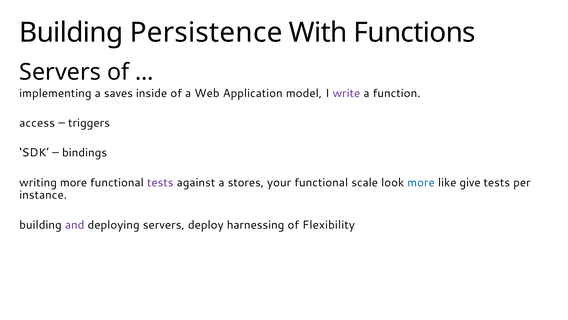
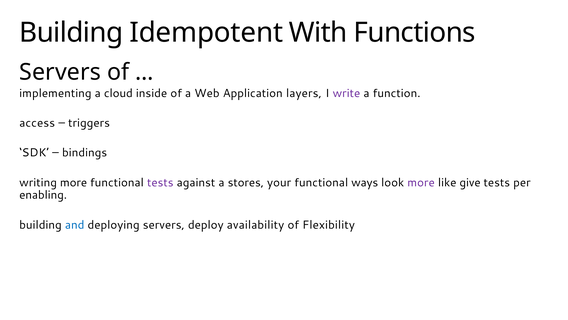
Persistence: Persistence -> Idempotent (206, 33)
saves: saves -> cloud (118, 93)
model: model -> layers (304, 93)
scale: scale -> ways (365, 182)
more colour: blue -> purple (421, 182)
instance: instance -> enabling (43, 195)
and colour: purple -> blue (75, 224)
harnessing: harnessing -> availability (255, 224)
